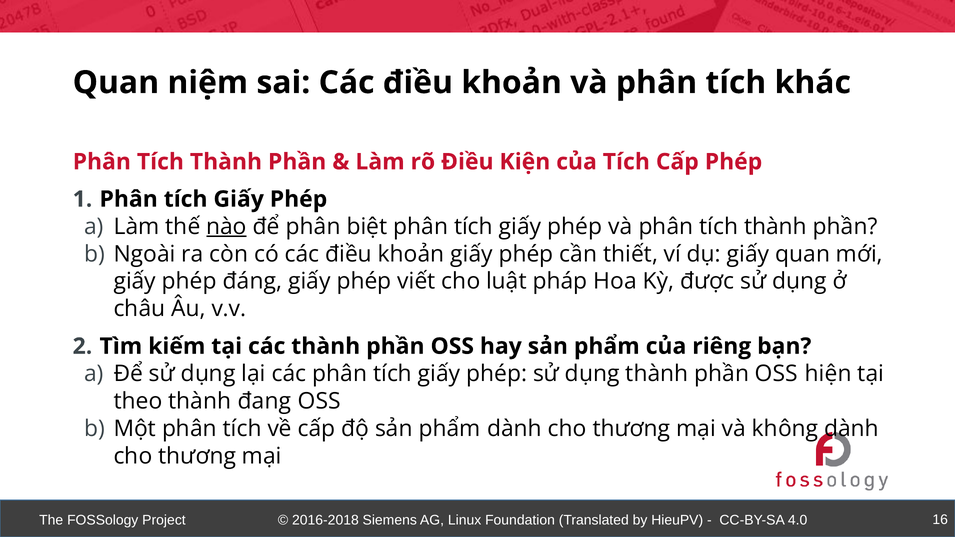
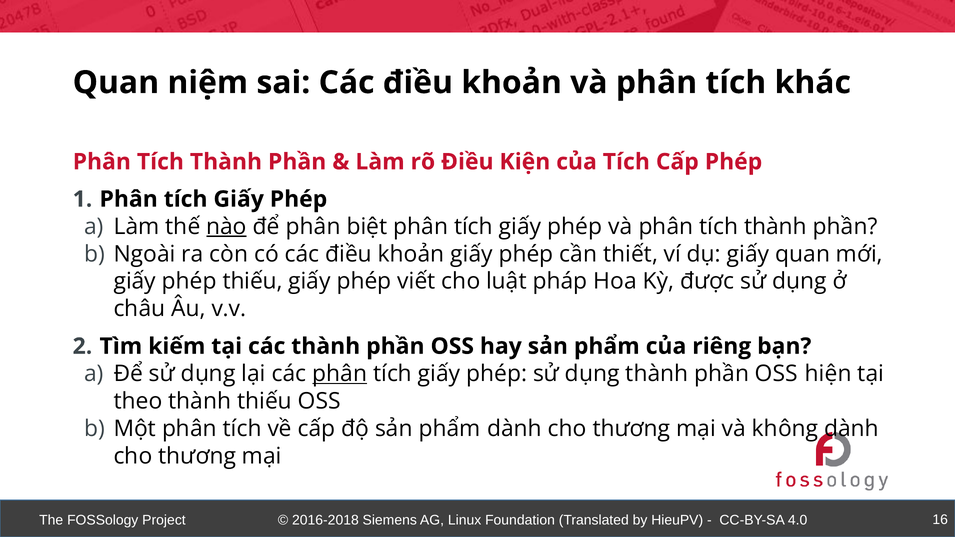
phép đáng: đáng -> thiếu (253, 282)
phân underline: none -> present (340, 374)
thành đang: đang -> thiếu (265, 401)
